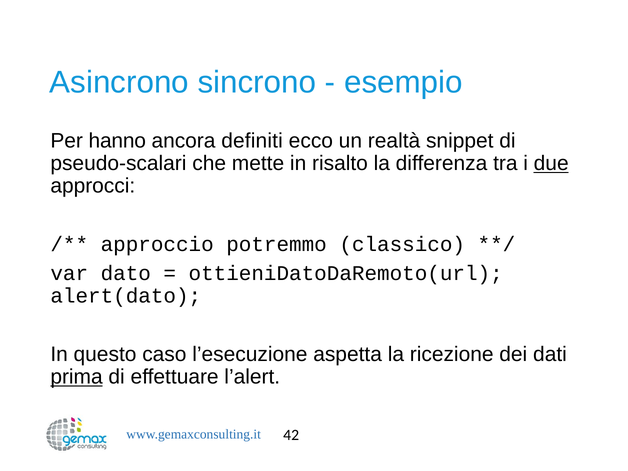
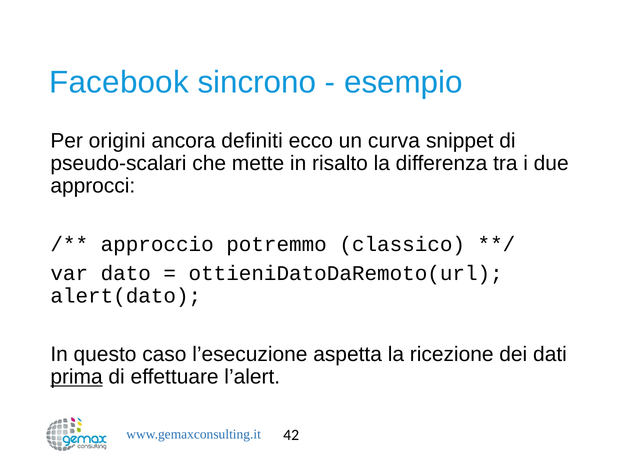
Asincrono: Asincrono -> Facebook (119, 82)
hanno: hanno -> origini (117, 141)
realtà: realtà -> curva (394, 141)
due underline: present -> none (551, 163)
